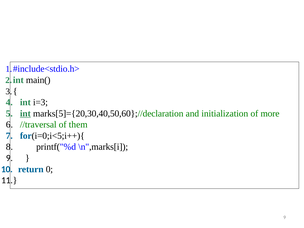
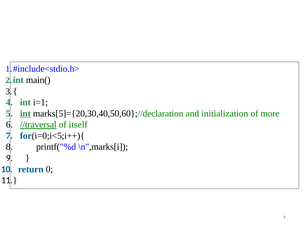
i=3: i=3 -> i=1 (40, 102)
//traversal underline: none -> present (38, 125)
them: them -> itself (78, 125)
